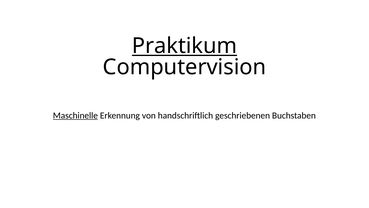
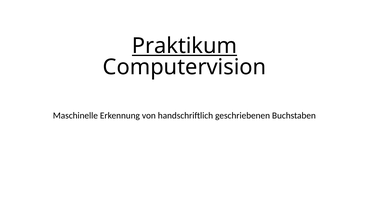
Maschinelle underline: present -> none (75, 115)
